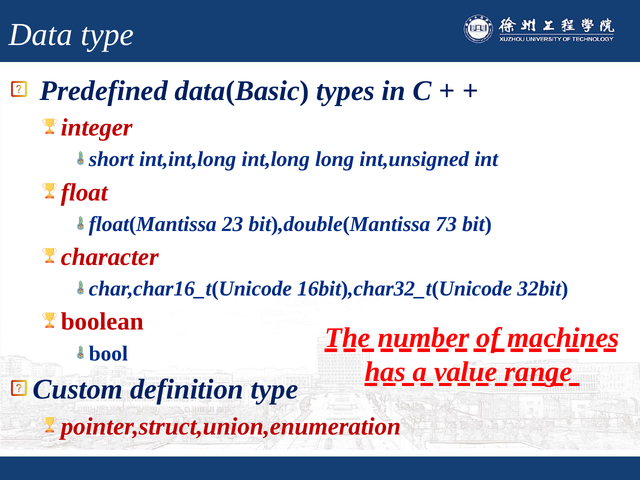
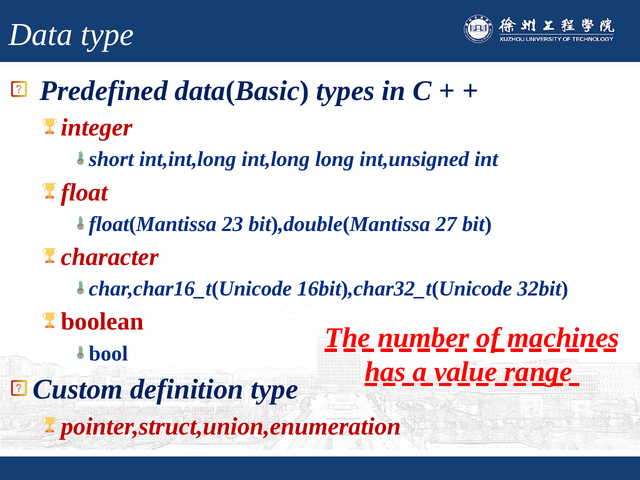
73: 73 -> 27 (446, 224)
